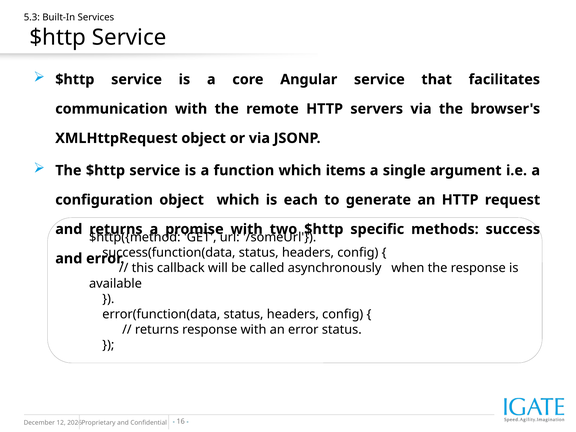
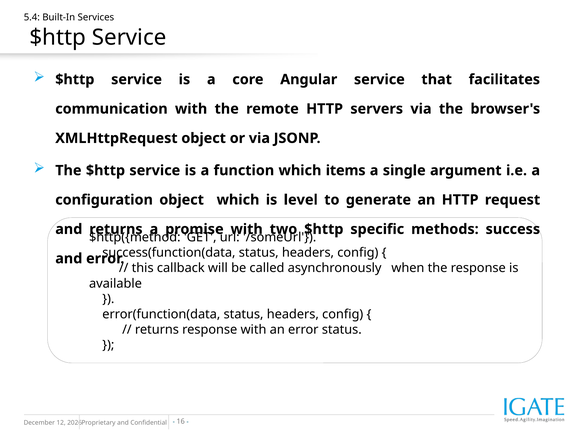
5.3: 5.3 -> 5.4 (32, 17)
each: each -> level (301, 200)
